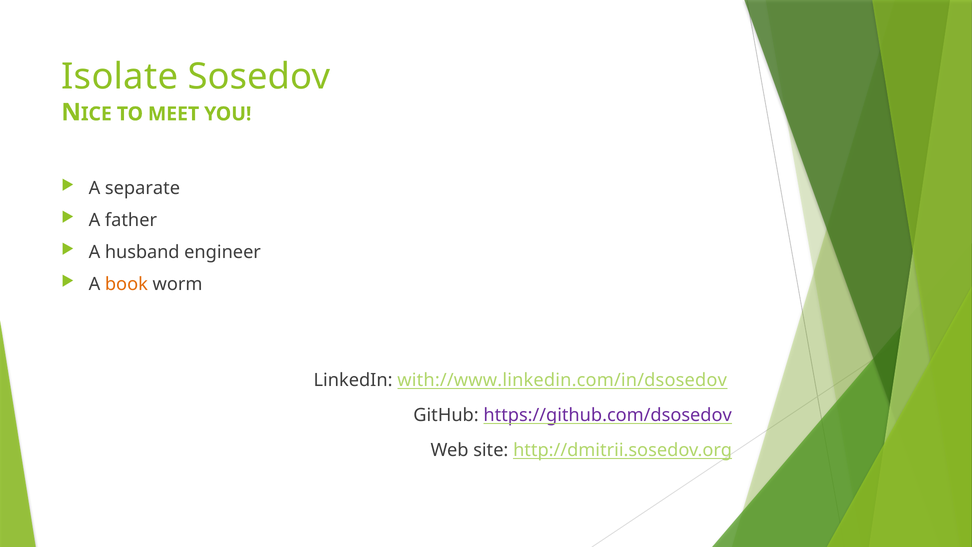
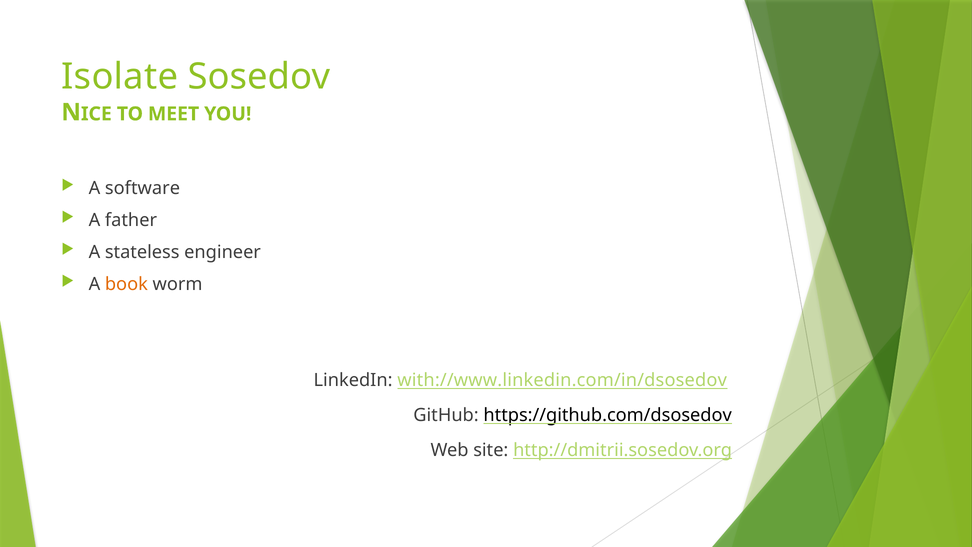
separate: separate -> software (142, 188)
husband: husband -> stateless (142, 252)
https://github.com/dsosedov colour: purple -> black (608, 415)
